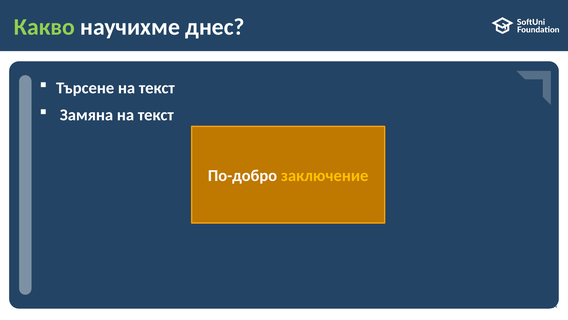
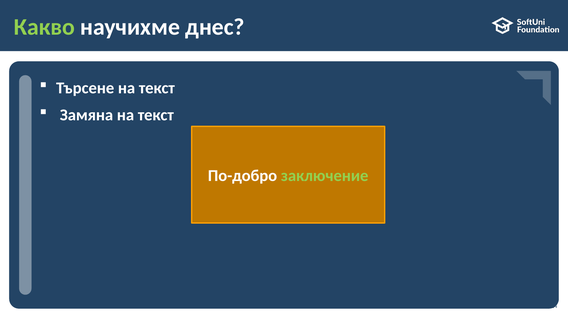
заключение colour: yellow -> light green (325, 176)
